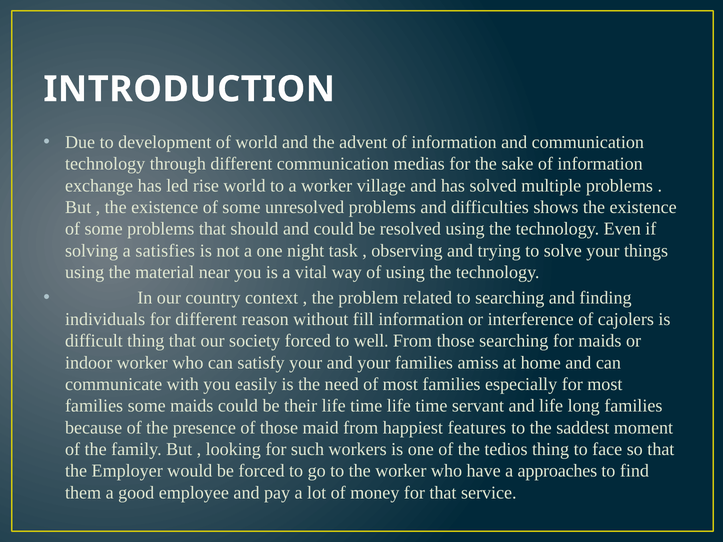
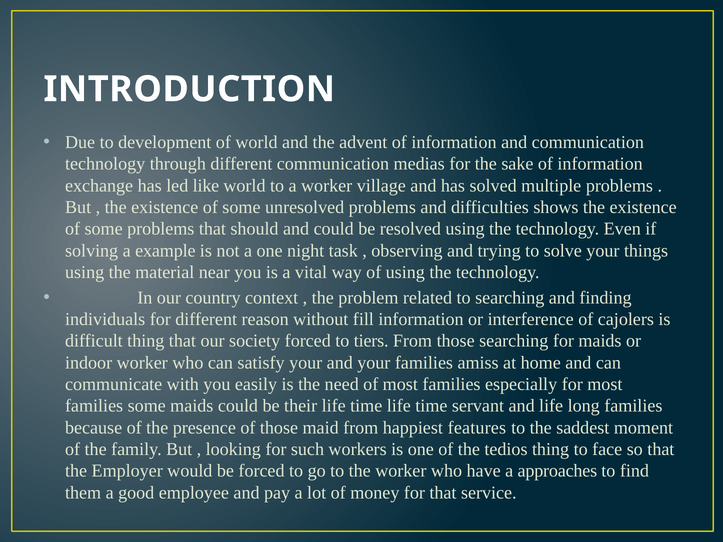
rise: rise -> like (206, 186)
satisfies: satisfies -> example (165, 251)
well: well -> tiers (371, 341)
